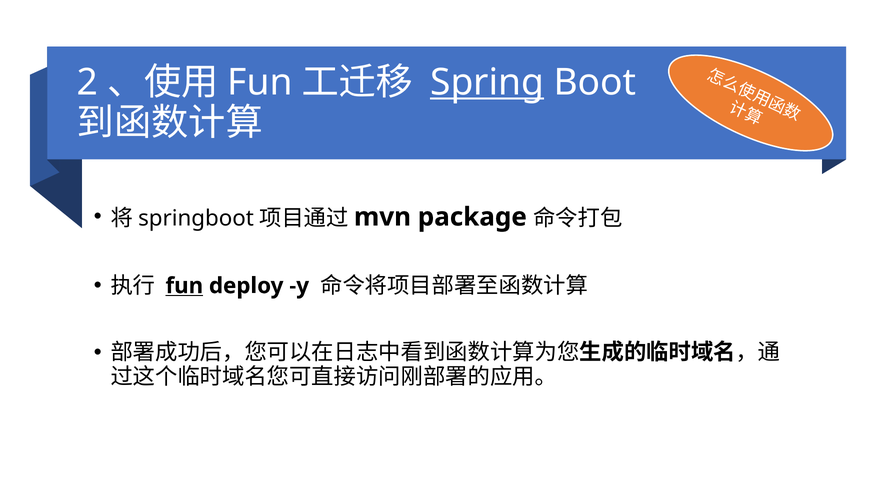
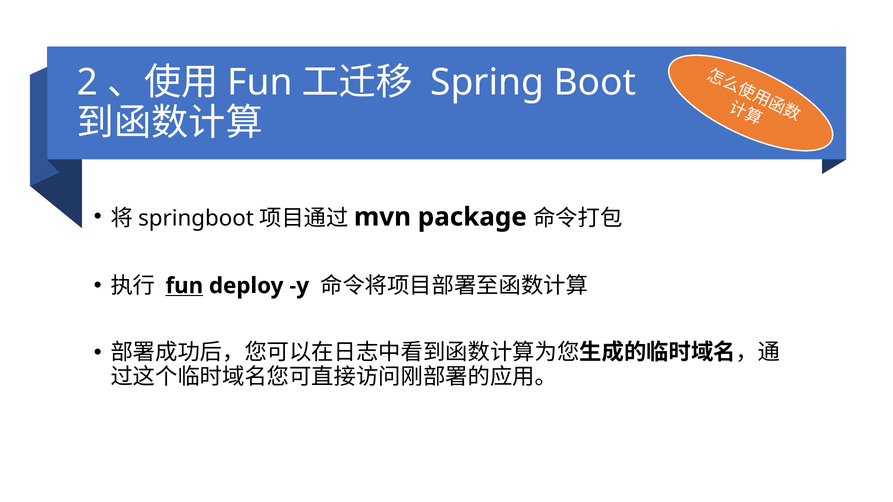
Spring underline: present -> none (487, 83)
